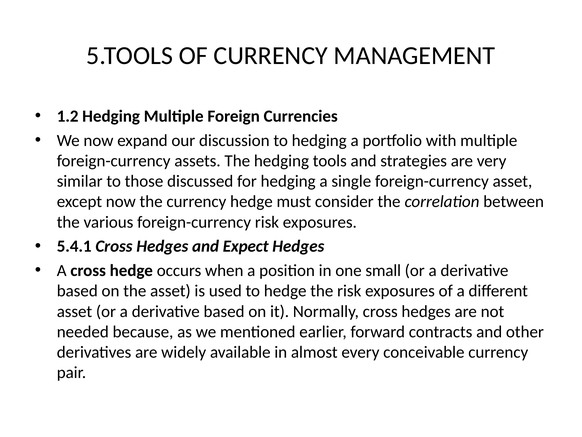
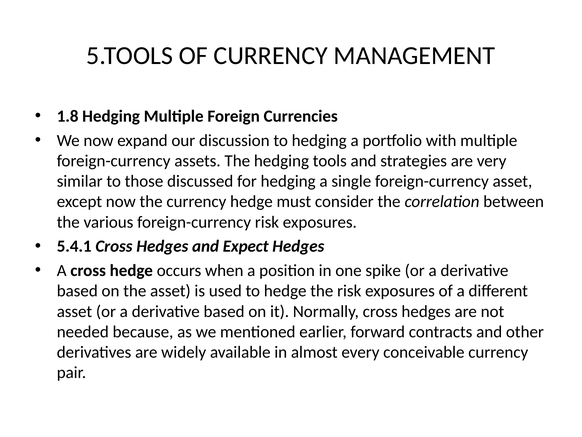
1.2: 1.2 -> 1.8 (68, 116)
small: small -> spike (383, 270)
